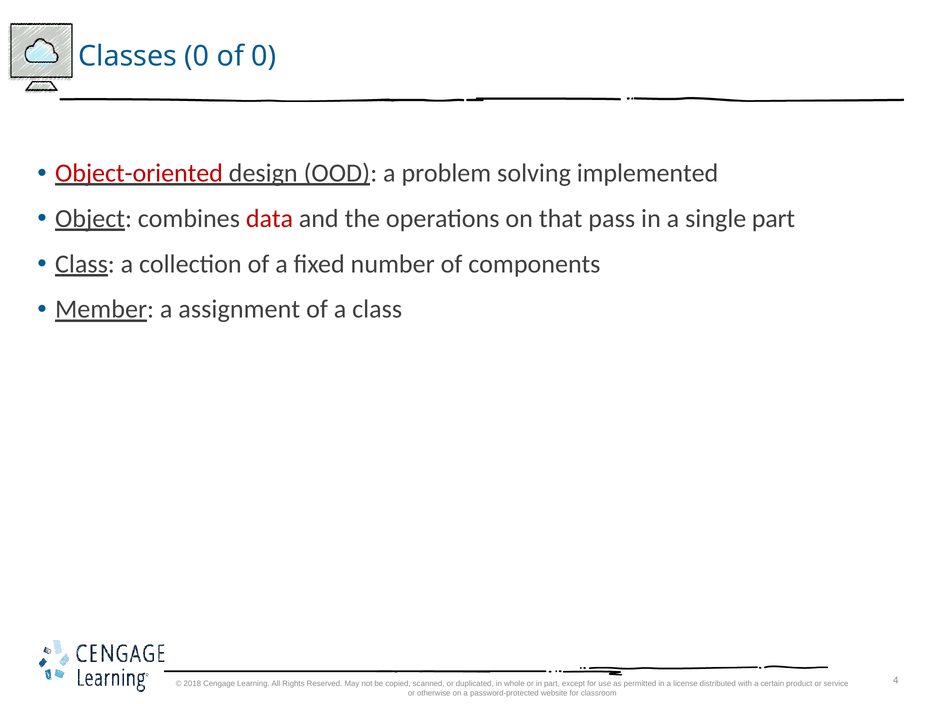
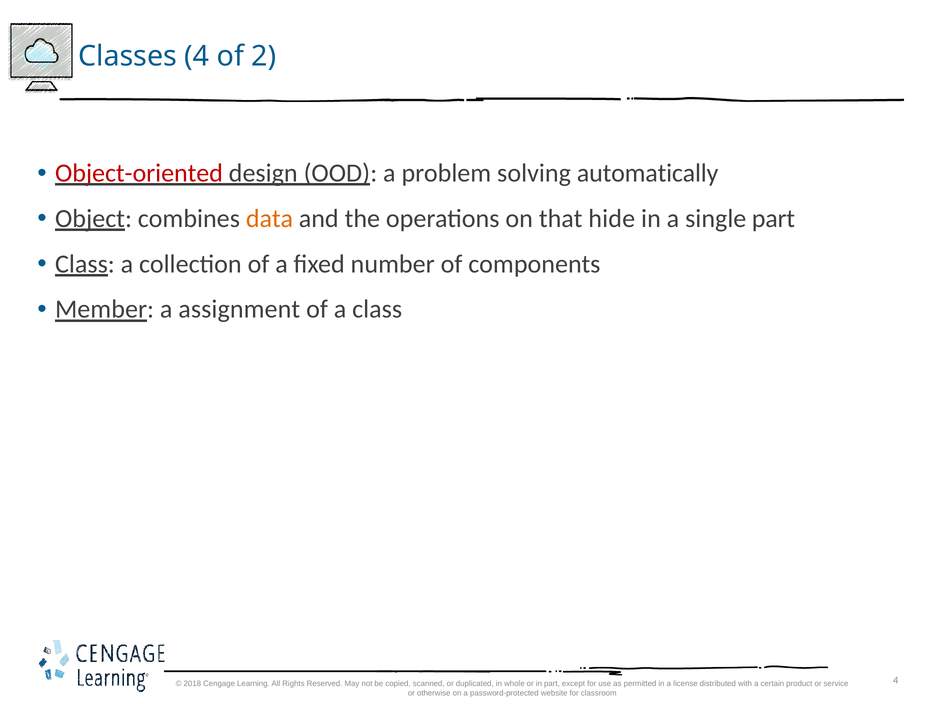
Classes 0: 0 -> 4 (197, 56)
of 0: 0 -> 2 (264, 56)
implemented: implemented -> automatically (648, 173)
data colour: red -> orange (269, 219)
pass: pass -> hide (612, 219)
